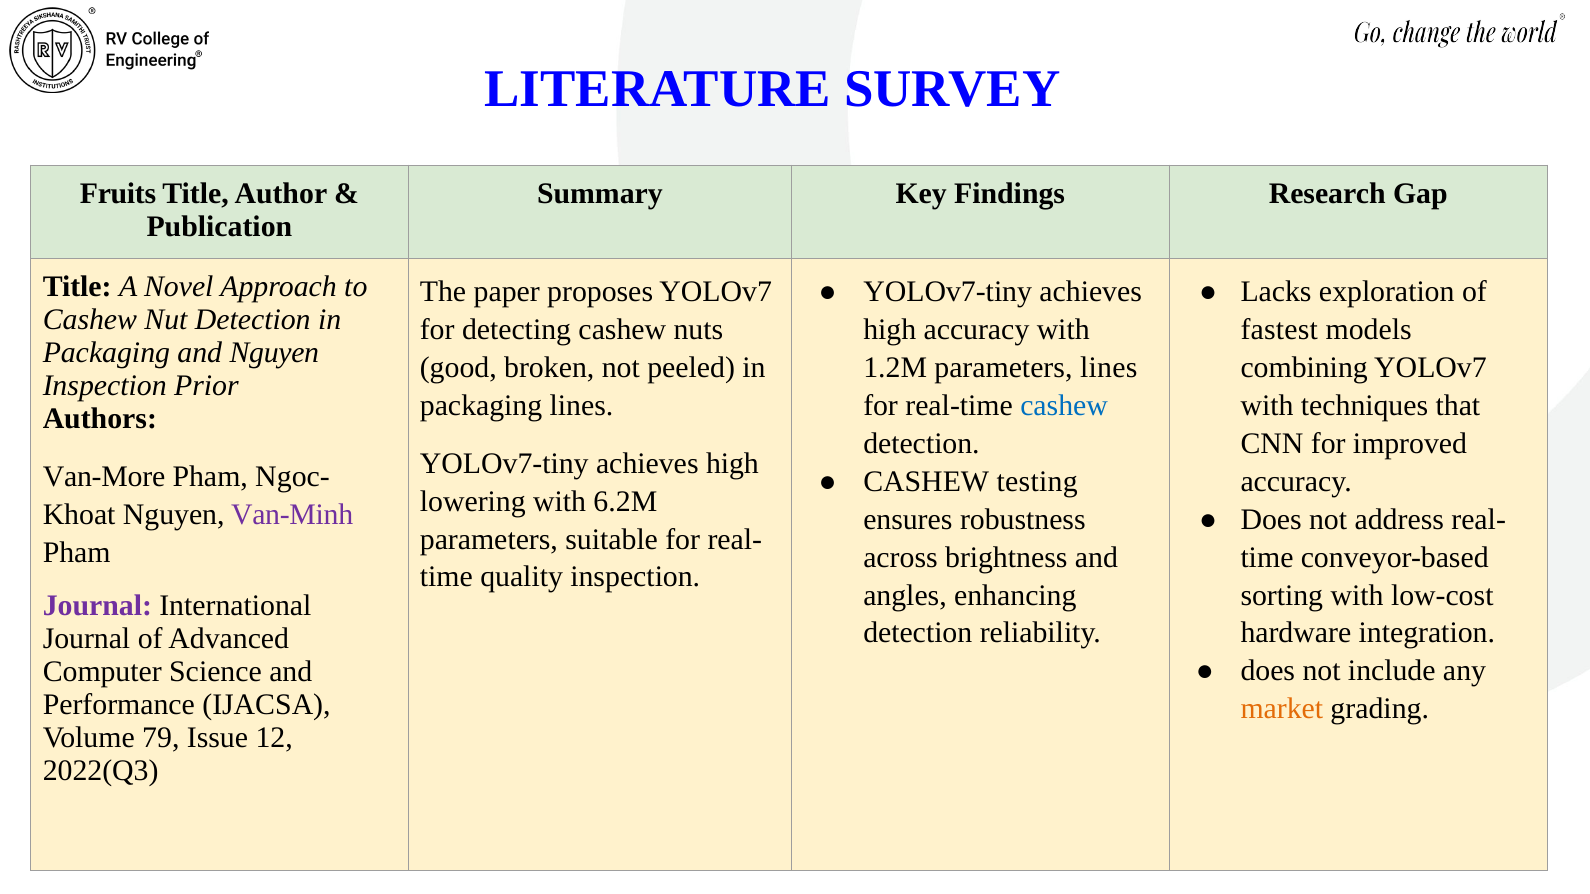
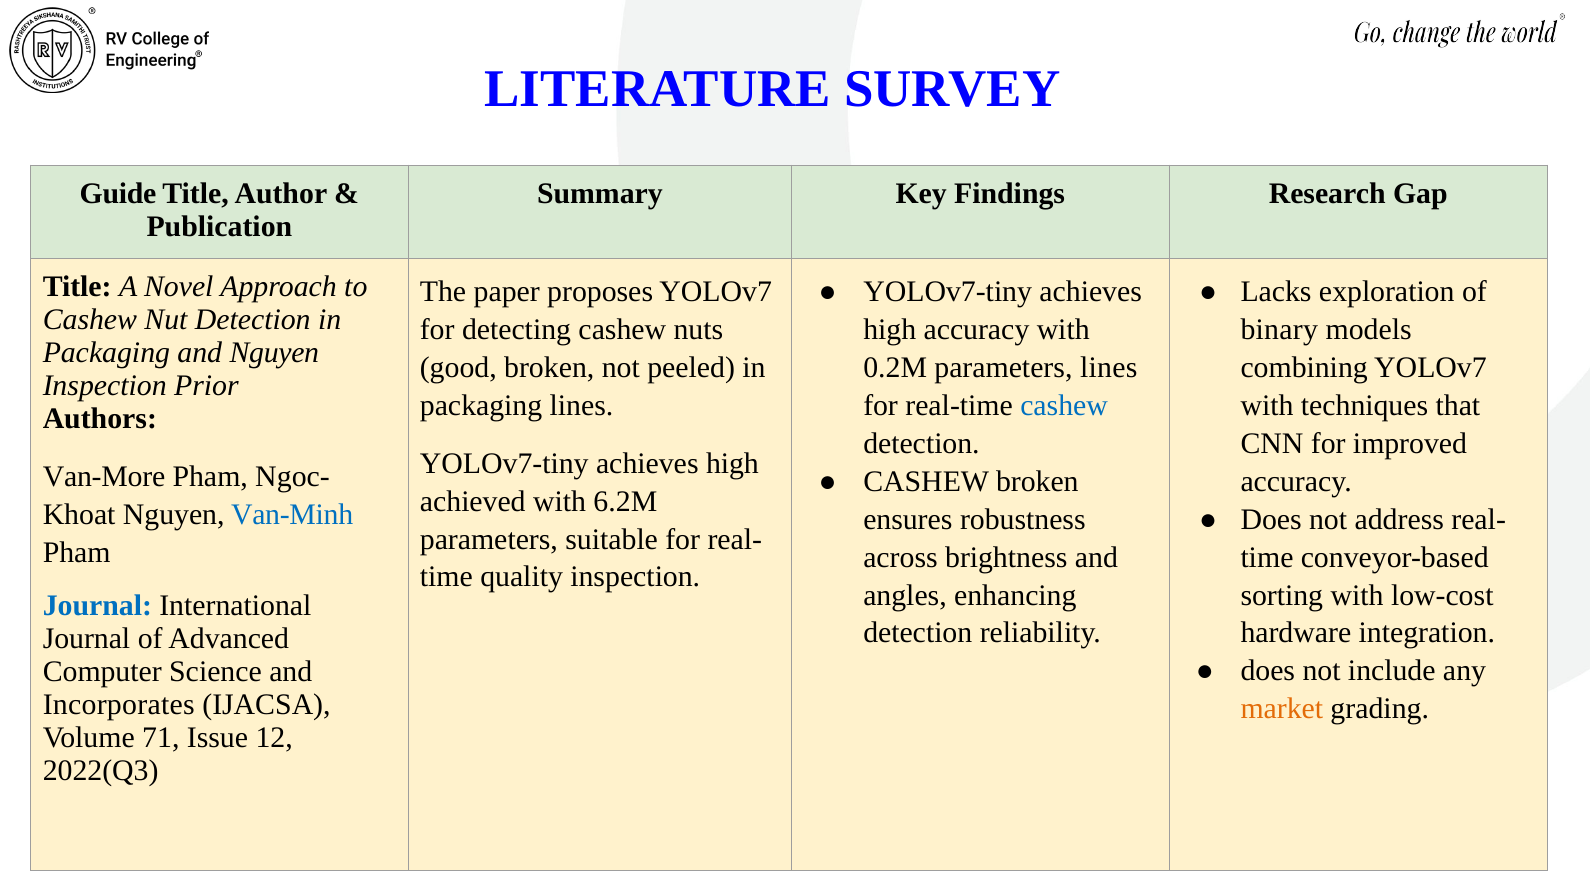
Fruits: Fruits -> Guide (118, 194)
fastest: fastest -> binary (1279, 330)
1.2M: 1.2M -> 0.2M (895, 368)
CASHEW testing: testing -> broken (1037, 482)
lowering: lowering -> achieved (473, 501)
Van-Minh colour: purple -> blue (292, 515)
Journal colour: purple -> blue (97, 606)
Performance: Performance -> Incorporates (119, 705)
79: 79 -> 71 (161, 738)
